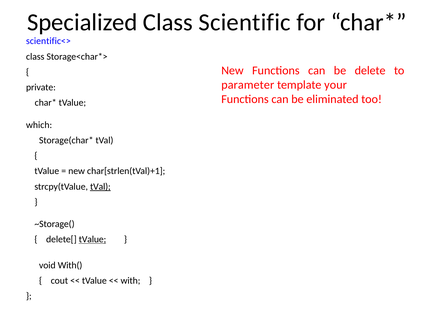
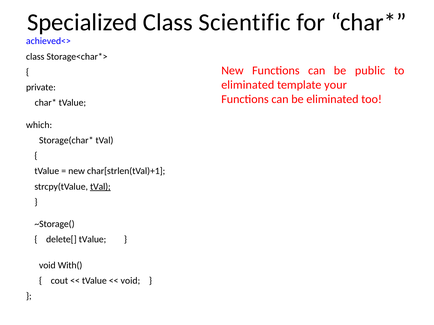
scientific<>: scientific<> -> achieved<> (48, 41)
delete: delete -> public (370, 71)
parameter: parameter -> eliminated (248, 85)
tValue underline: present -> none (93, 240)
with: with -> void (130, 281)
